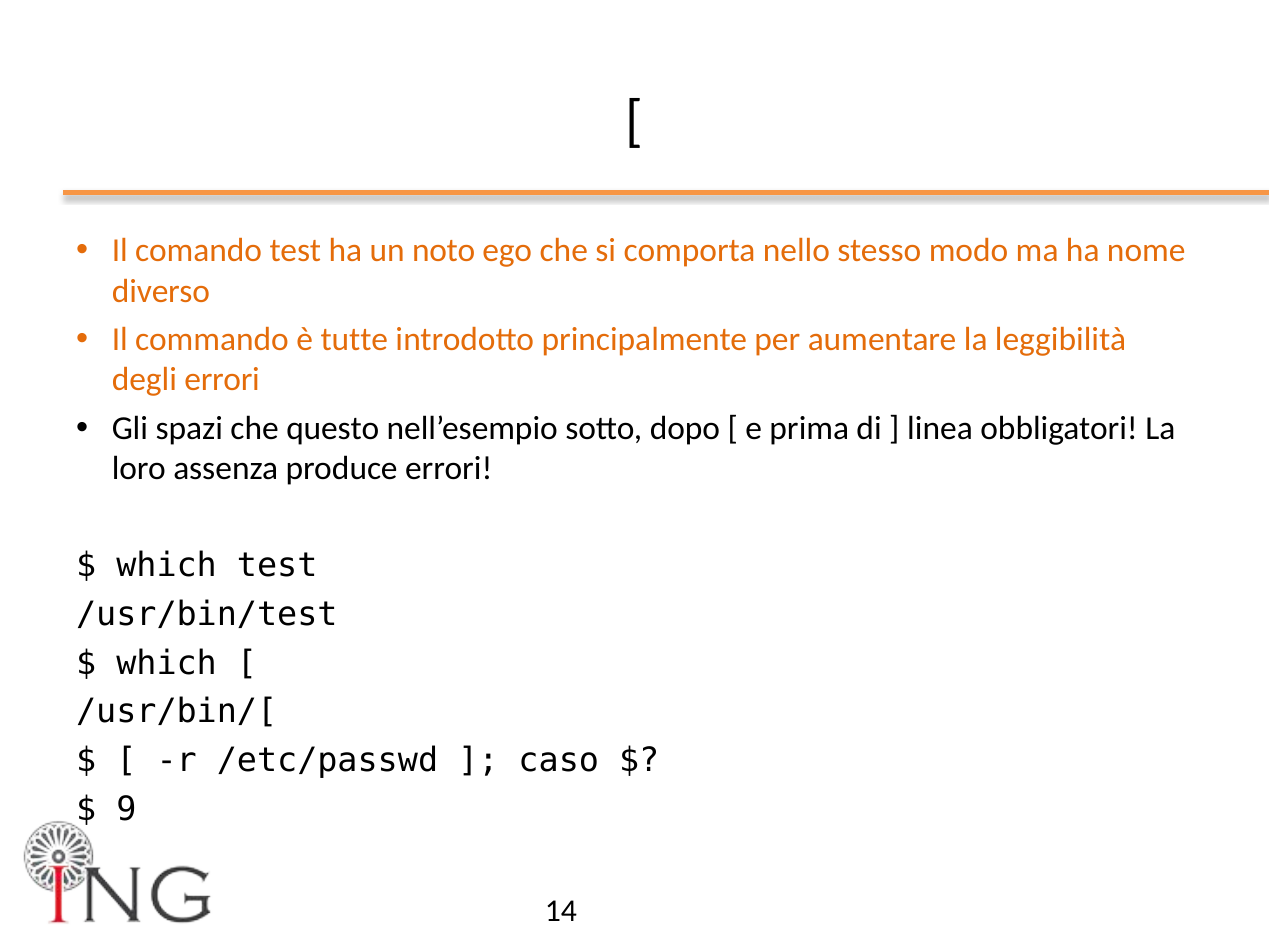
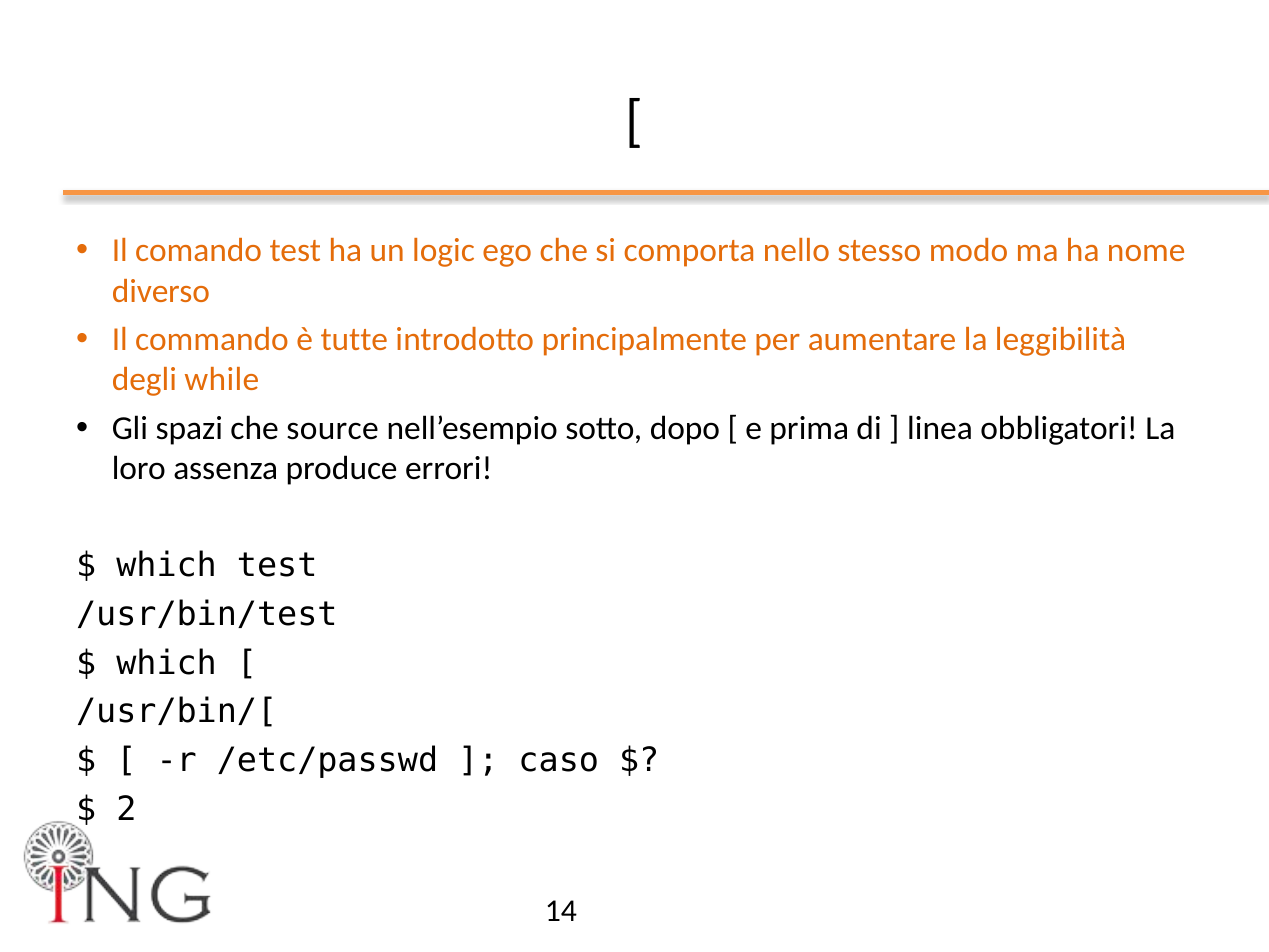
noto: noto -> logic (444, 251)
degli errori: errori -> while (222, 380)
questo: questo -> source (333, 428)
9: 9 -> 2 (126, 809)
